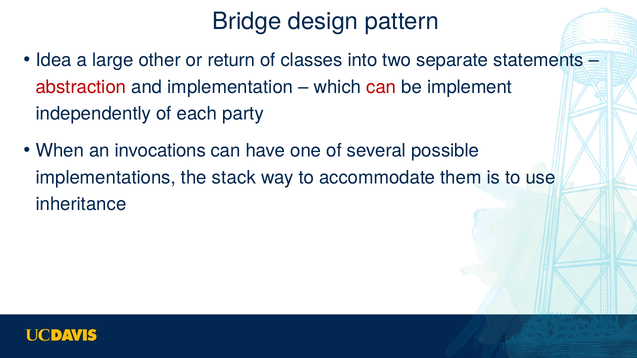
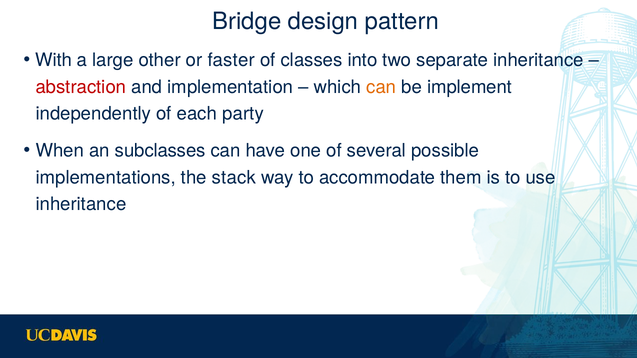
Idea: Idea -> With (54, 60)
return: return -> faster (231, 60)
separate statements: statements -> inheritance (539, 60)
can colour: red -> orange (381, 87)
invocations: invocations -> subclasses (160, 151)
